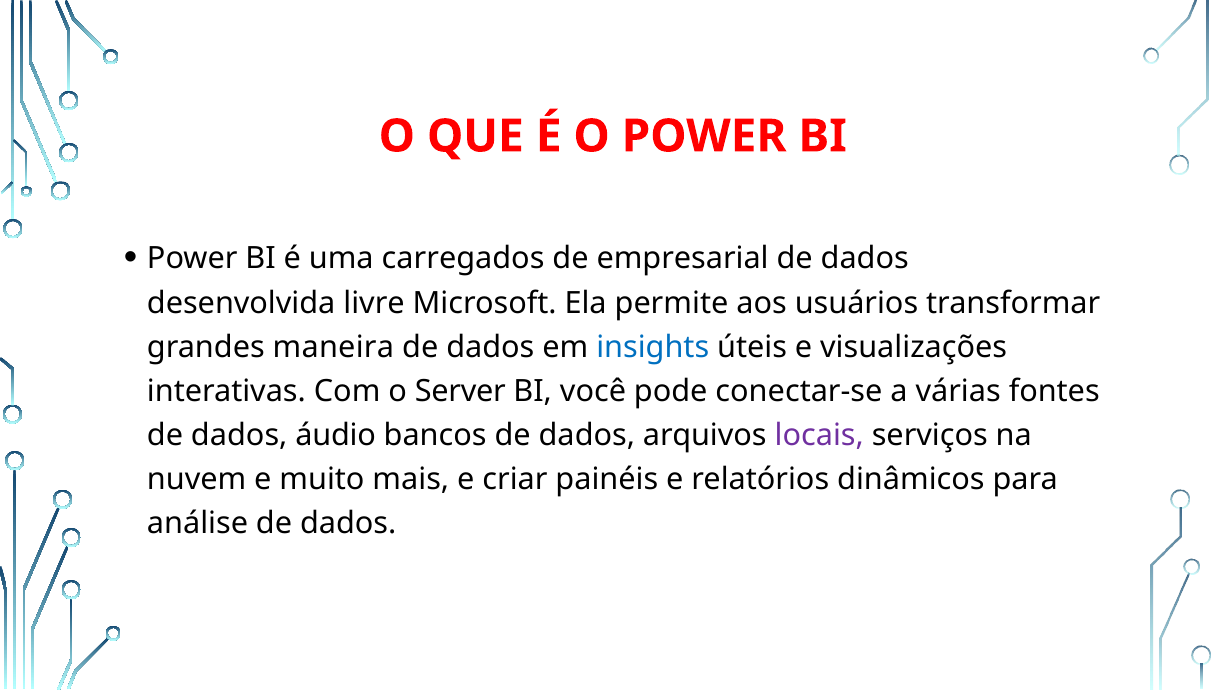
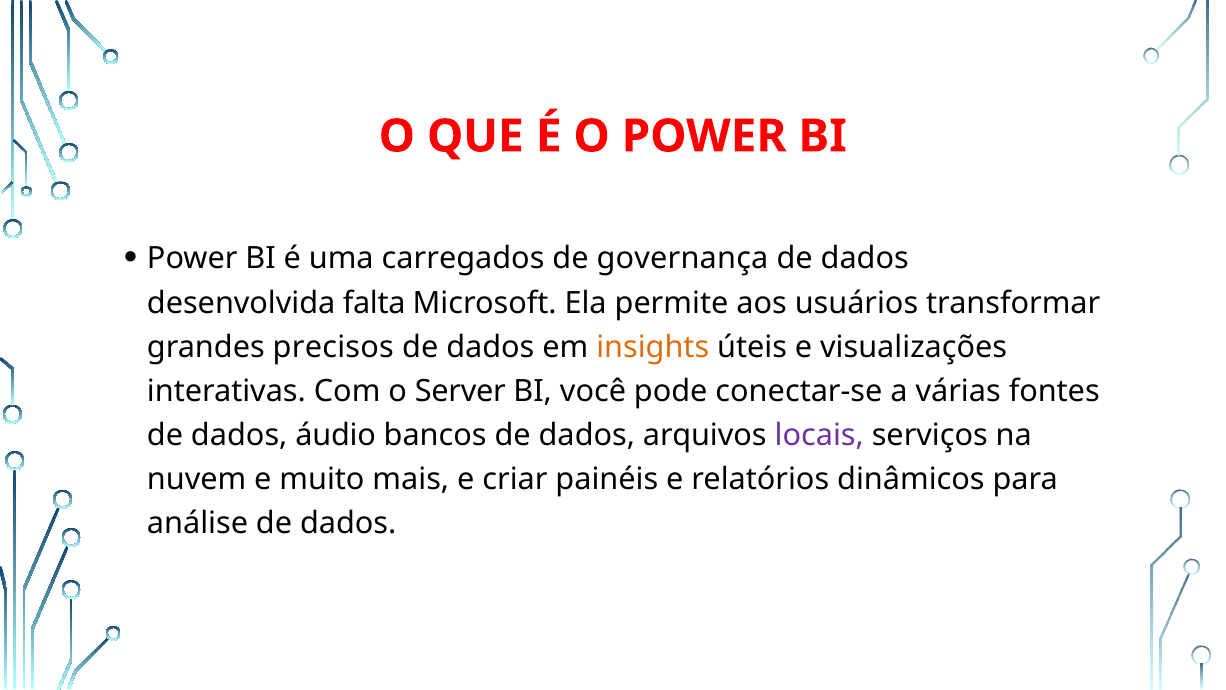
empresarial: empresarial -> governança (682, 259)
livre: livre -> falta (374, 303)
maneira: maneira -> precisos (333, 347)
insights colour: blue -> orange (653, 347)
